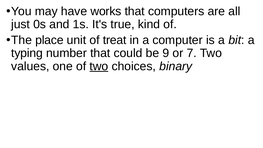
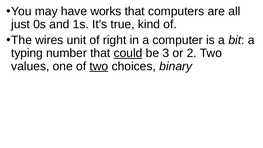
place: place -> wires (49, 40)
treat: treat -> right (115, 40)
could underline: none -> present (128, 53)
9: 9 -> 3 (166, 53)
7: 7 -> 2 (192, 53)
